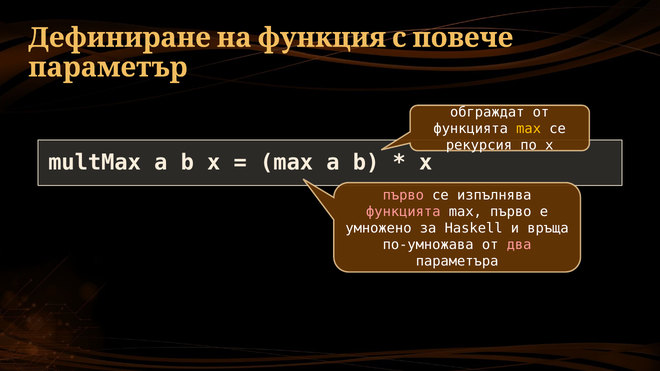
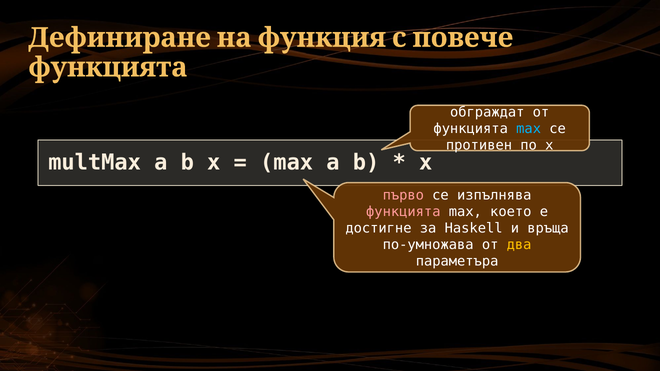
параметър: параметър -> функцията (108, 67)
max colour: yellow -> light blue (529, 129)
рекурсия: рекурсия -> противен (479, 146)
max първо: първо -> което (511, 212)
умножено: умножено -> достигне (378, 228)
два colour: pink -> yellow (519, 245)
